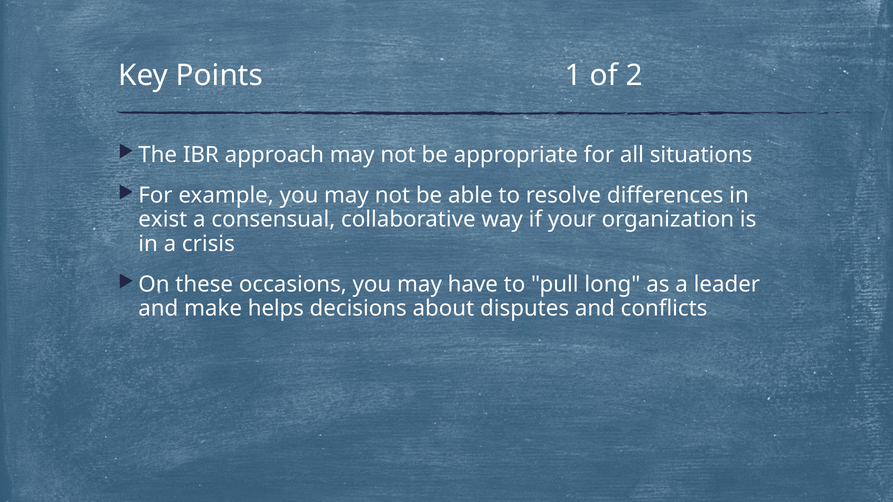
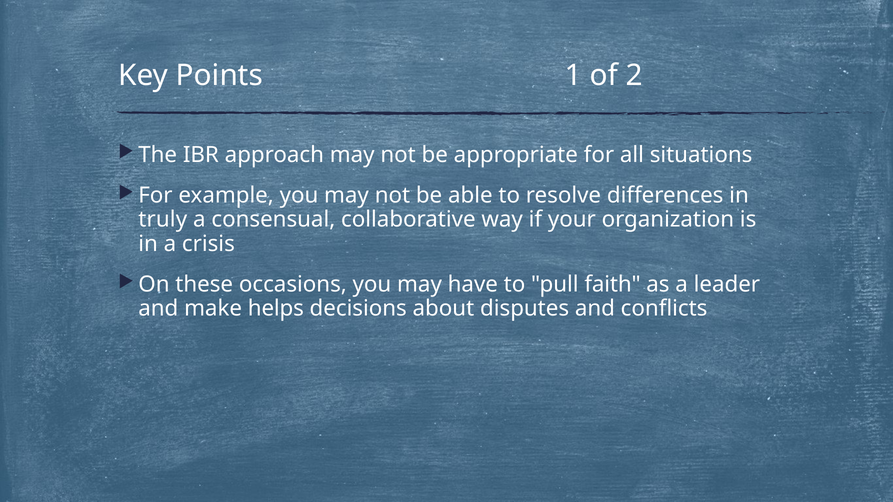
exist: exist -> truly (163, 220)
long: long -> faith (613, 285)
